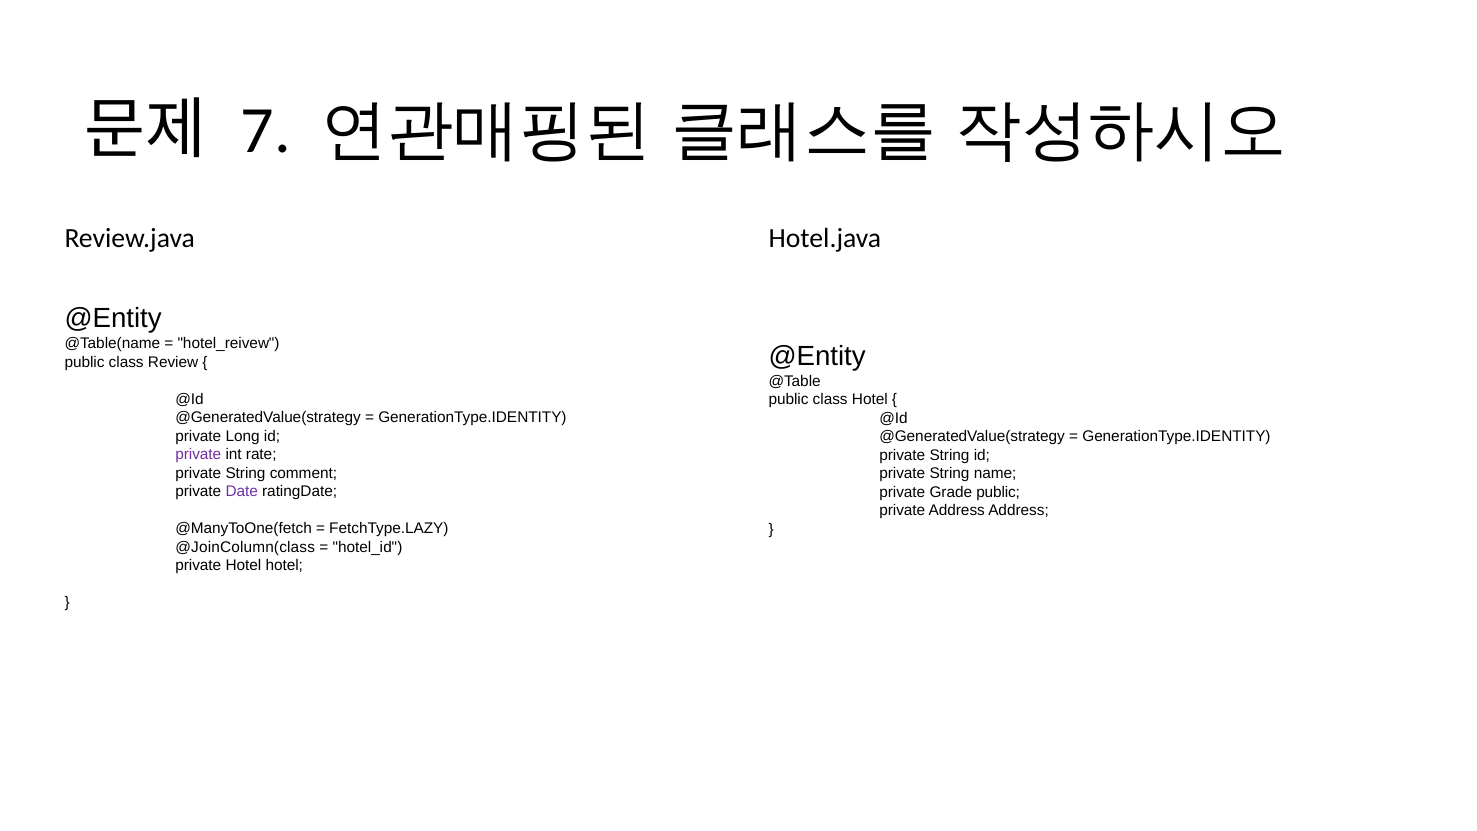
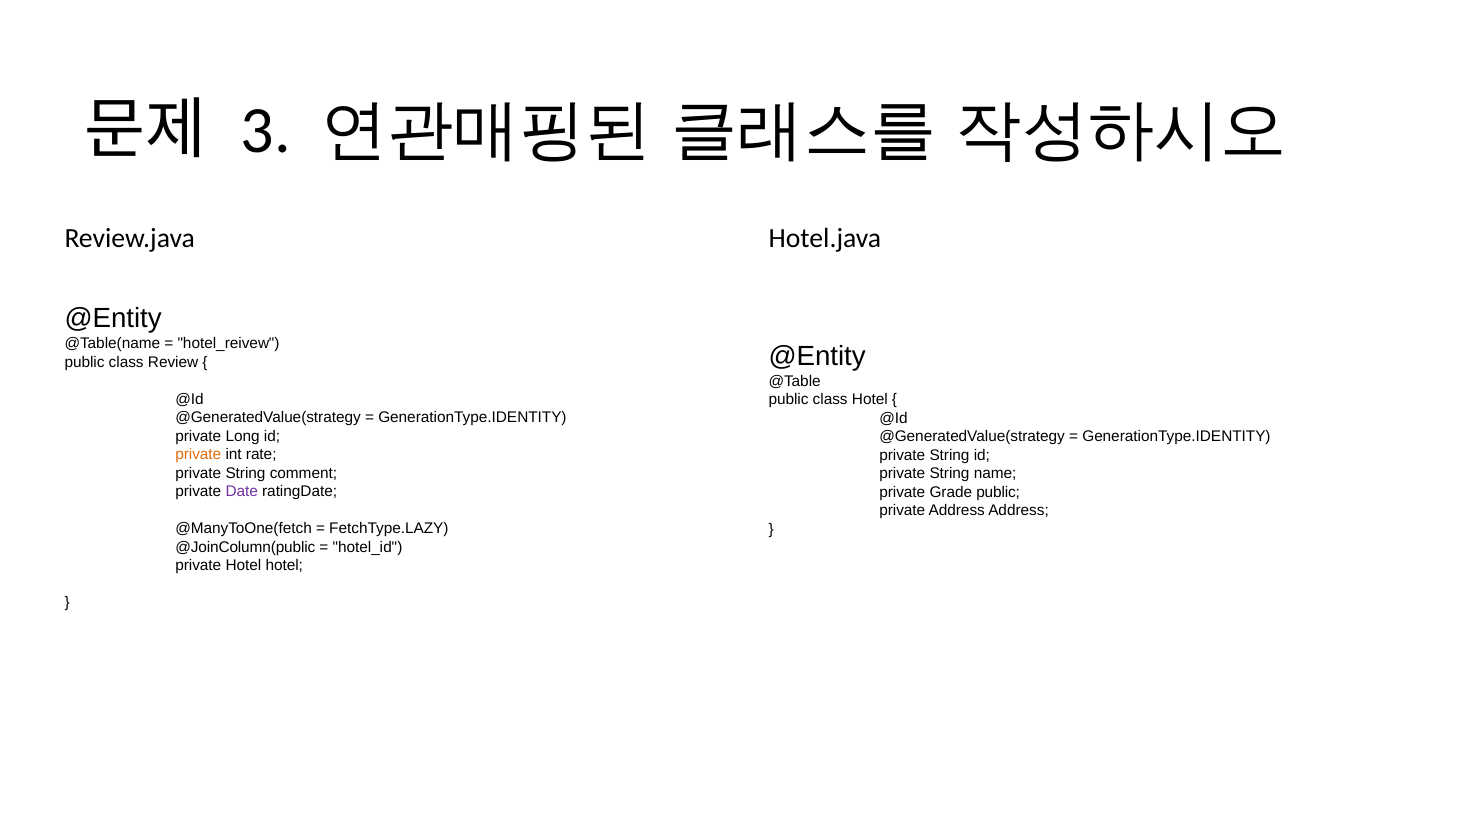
7: 7 -> 3 (266, 131)
private colour: purple -> orange (198, 454)
@JoinColumn(class: @JoinColumn(class -> @JoinColumn(public (245, 547)
